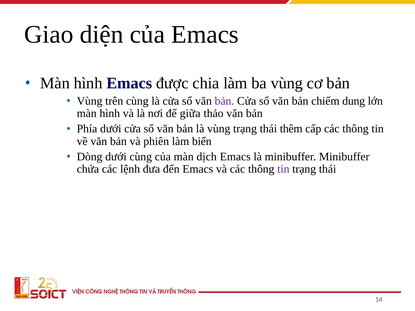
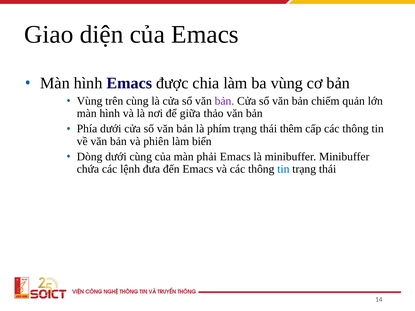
dung: dung -> quản (354, 101)
là vùng: vùng -> phím (219, 129)
dịch: dịch -> phải (207, 157)
tin colour: purple -> blue (283, 169)
